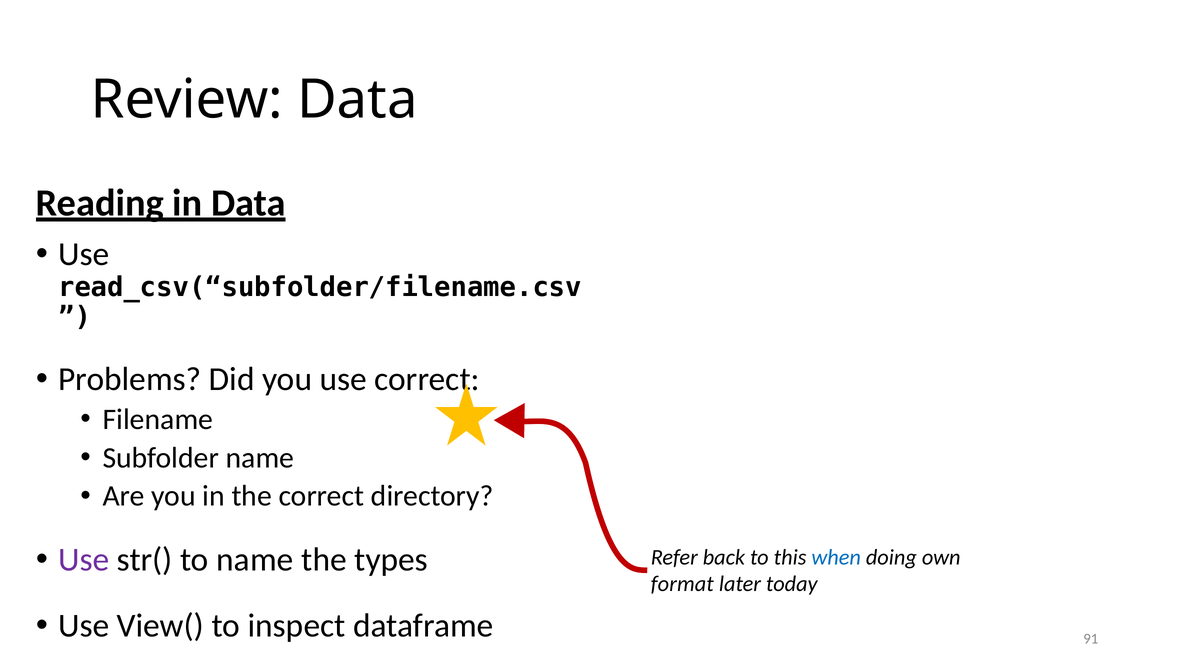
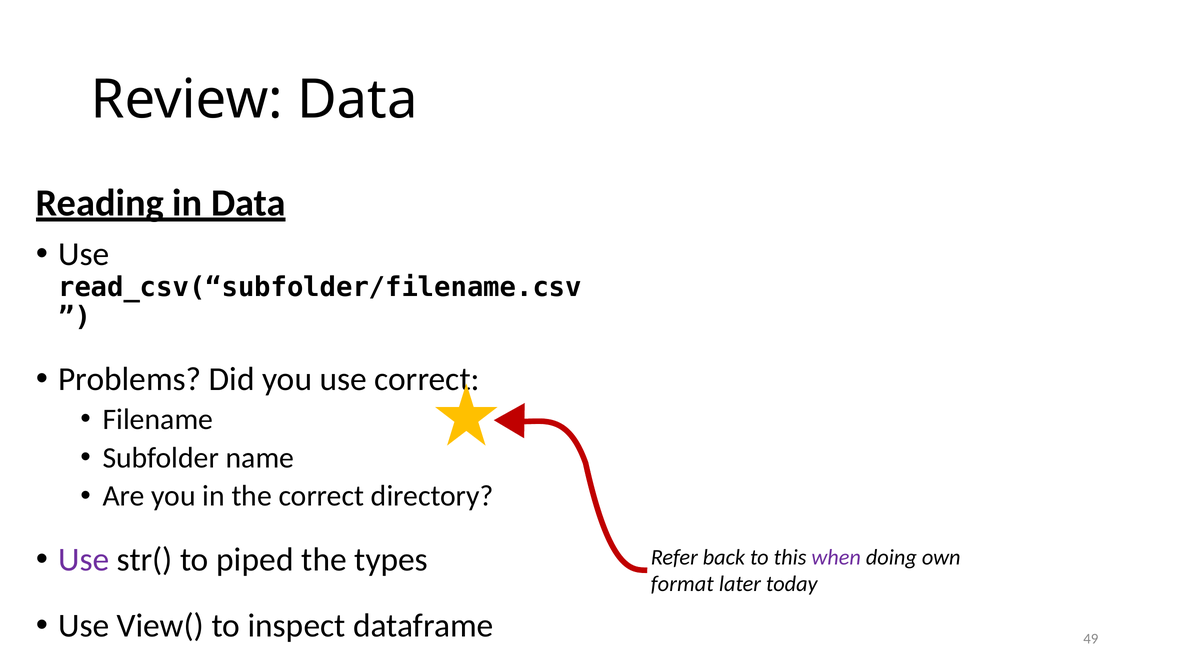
to name: name -> piped (255, 560)
when colour: blue -> purple (836, 557)
91: 91 -> 49 (1091, 639)
